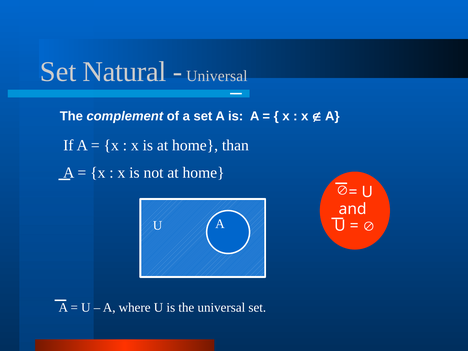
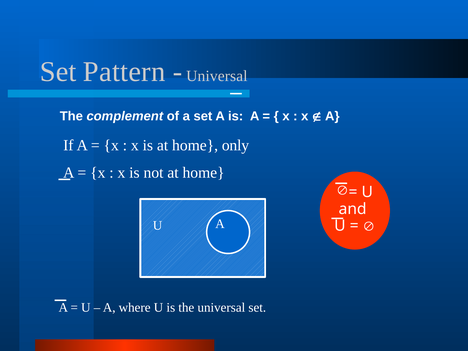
Natural: Natural -> Pattern (124, 72)
than: than -> only (235, 145)
